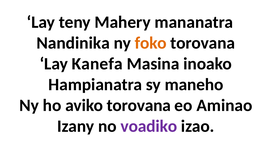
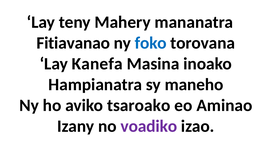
Nandinika: Nandinika -> Fitiavanao (73, 43)
foko colour: orange -> blue (151, 43)
aviko torovana: torovana -> tsaroako (139, 106)
